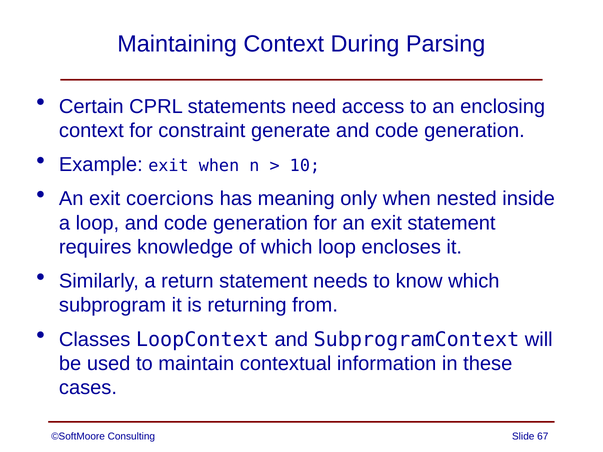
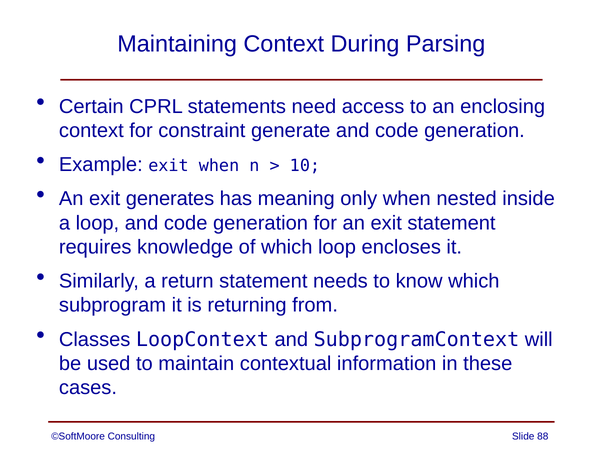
coercions: coercions -> generates (170, 199)
67: 67 -> 88 (543, 437)
